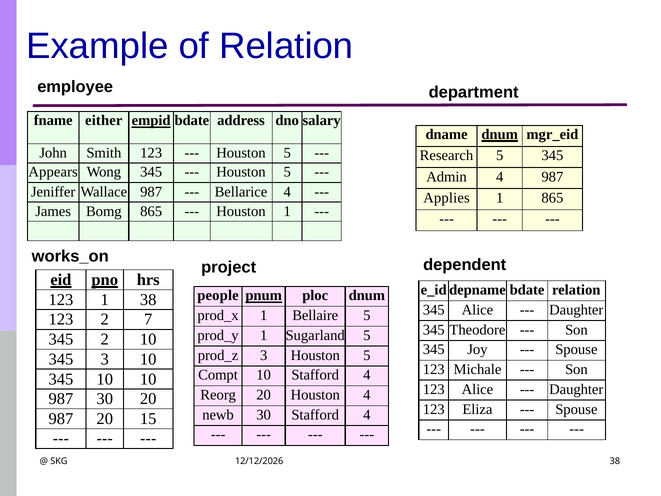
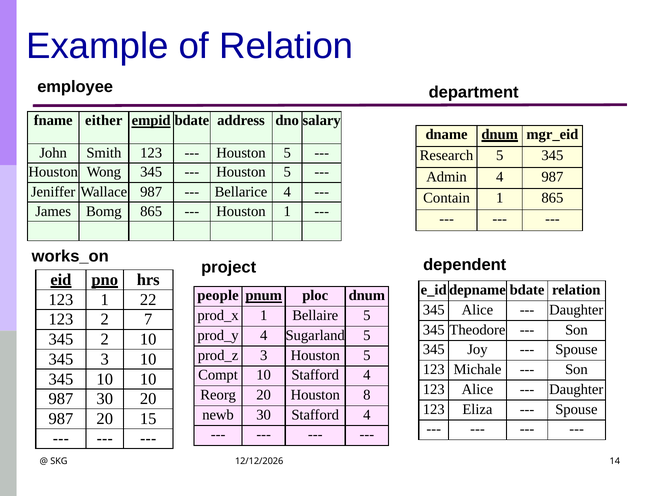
Appears: Appears -> Houston (53, 172)
Applies: Applies -> Contain (447, 198)
1 38: 38 -> 22 (148, 299)
1: 1 -> 4 (264, 335)
Houston 4: 4 -> 8 (367, 395)
38: 38 -> 14 (615, 461)
